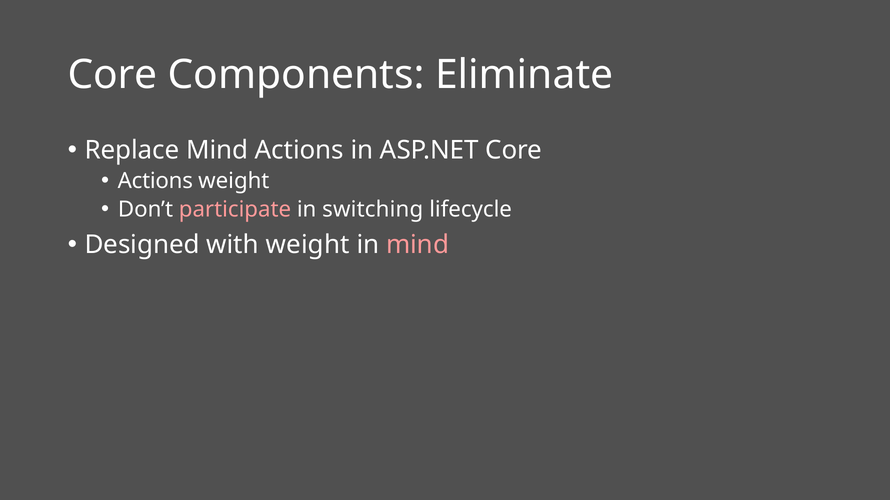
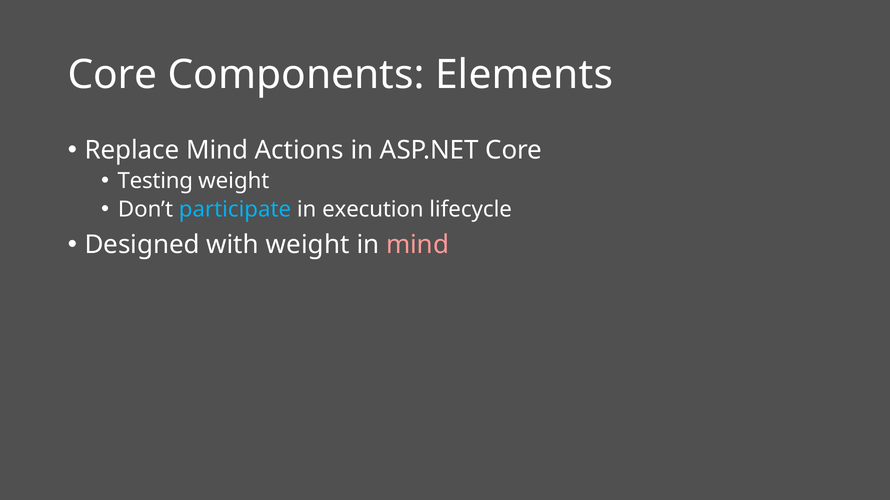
Eliminate: Eliminate -> Elements (524, 75)
Actions: Actions -> Testing (155, 181)
participate colour: pink -> light blue (235, 210)
switching: switching -> execution (373, 210)
